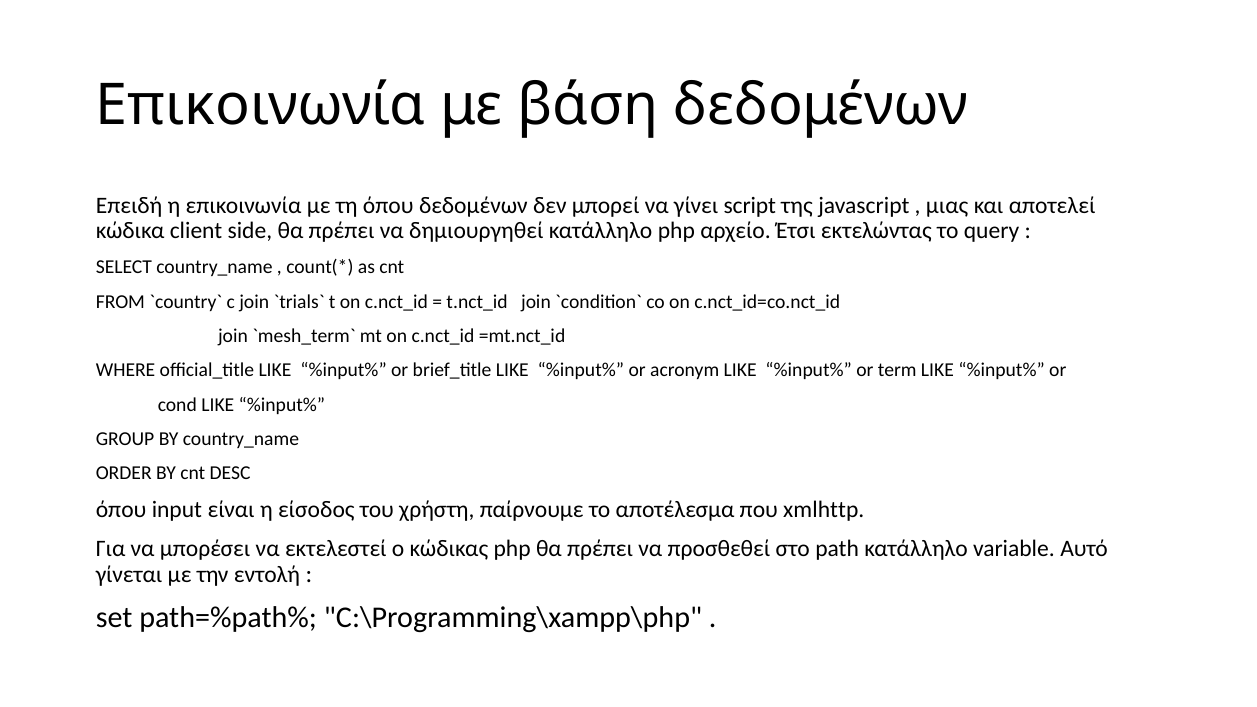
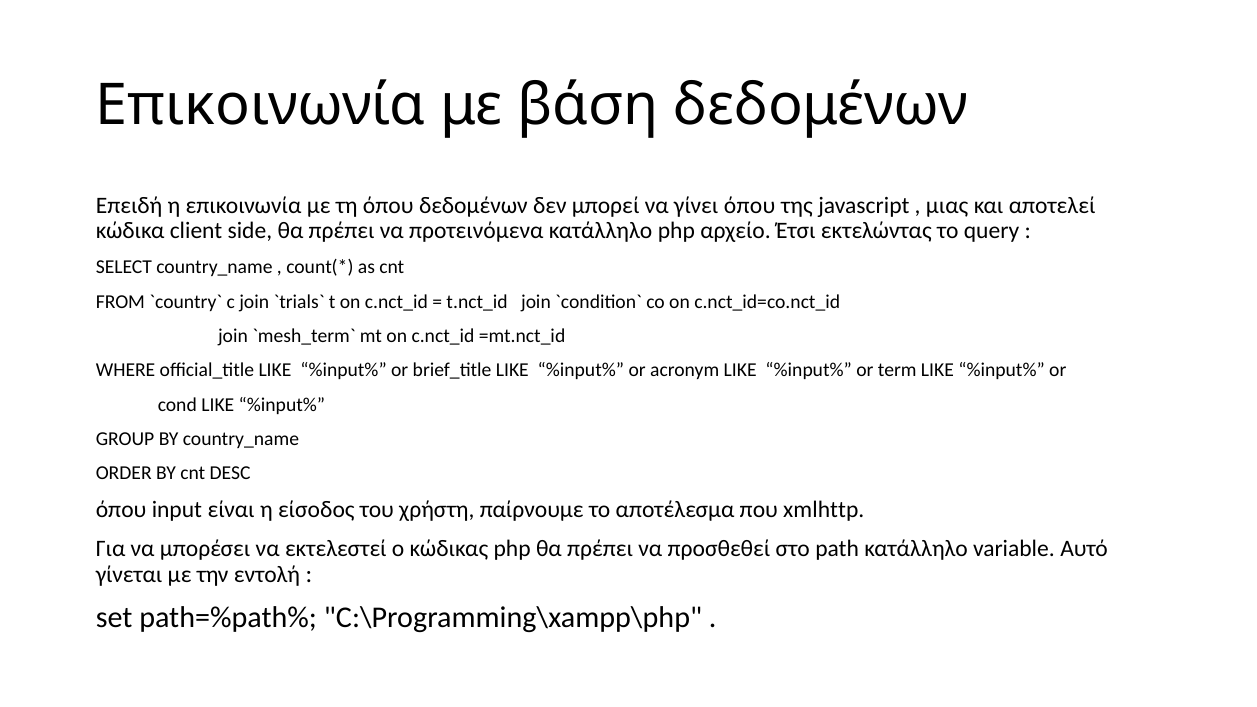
γίνει script: script -> όπου (750, 206)
δημιουργηθεί: δημιουργηθεί -> προτεινόμενα (476, 231)
